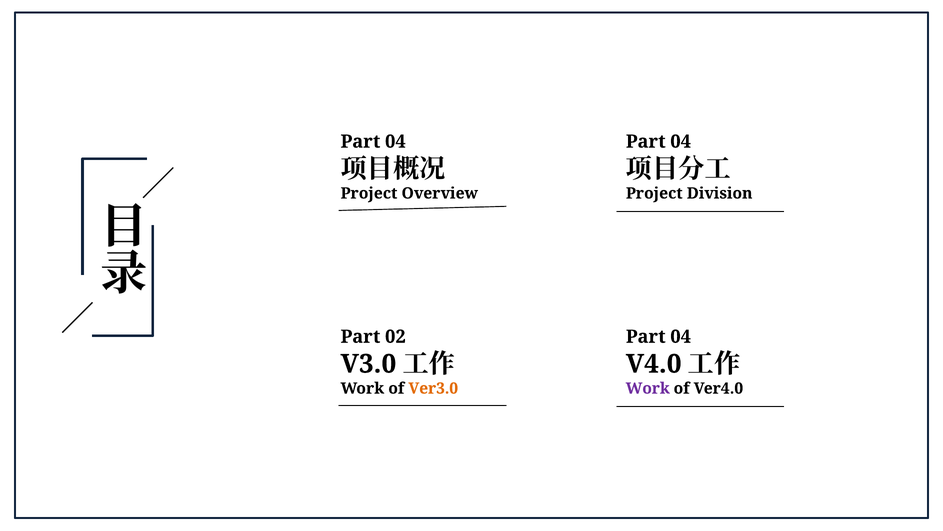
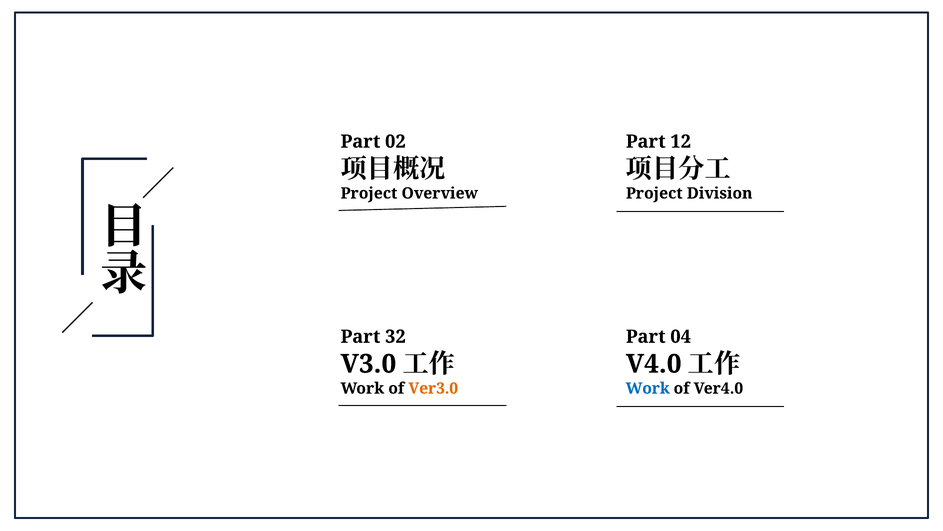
04: 04 -> 02 (395, 141)
04: 04 -> 12 (681, 141)
02: 02 -> 32 (395, 336)
Work colour: purple -> blue (648, 388)
